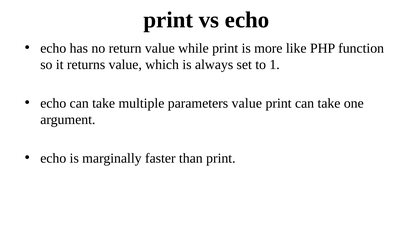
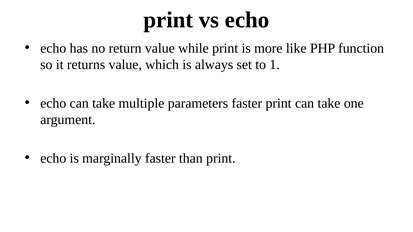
parameters value: value -> faster (247, 103)
